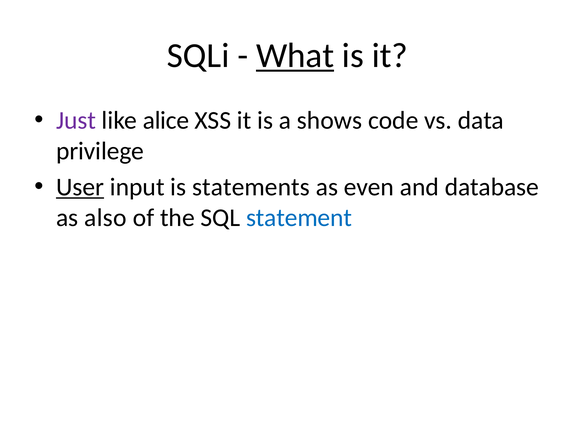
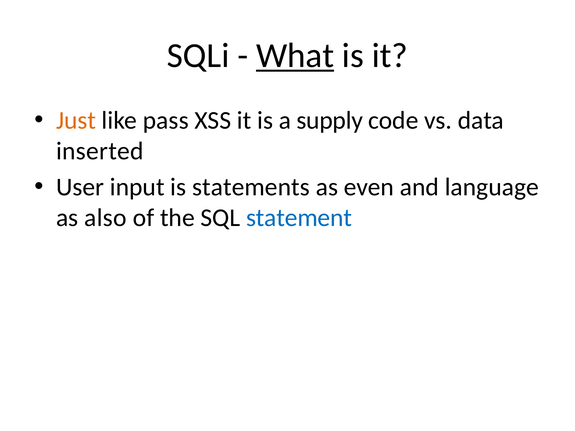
Just colour: purple -> orange (76, 121)
alice: alice -> pass (166, 121)
shows: shows -> supply (330, 121)
privilege: privilege -> inserted (100, 151)
User underline: present -> none (80, 187)
database: database -> language (492, 187)
